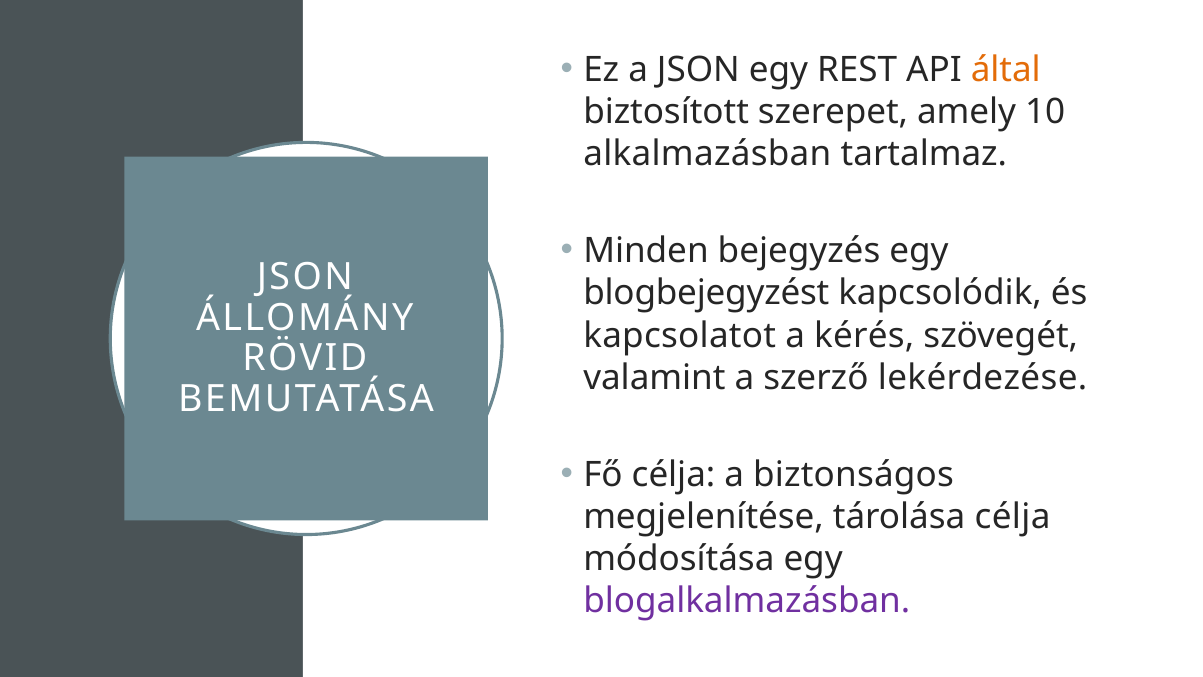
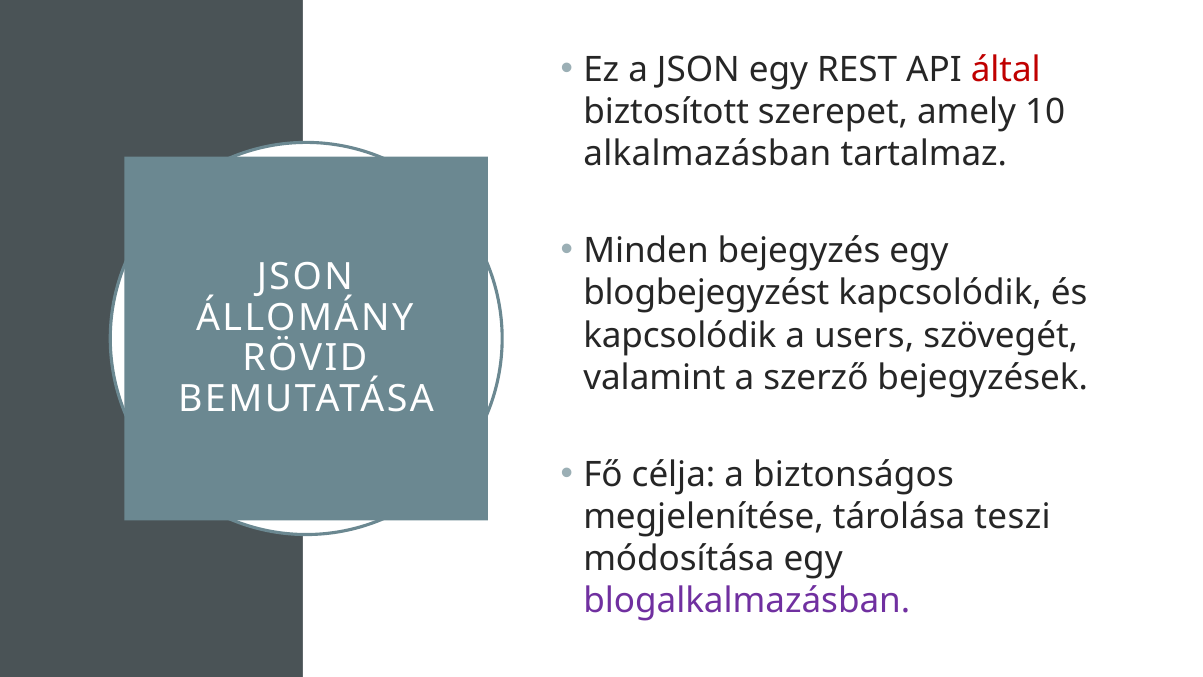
által colour: orange -> red (1006, 70)
kapcsolatot: kapcsolatot -> kapcsolódik (680, 335)
kérés: kérés -> users (864, 335)
lekérdezése: lekérdezése -> bejegyzések (983, 377)
tárolása célja: célja -> teszi (1013, 516)
